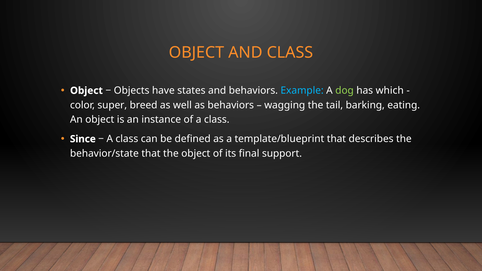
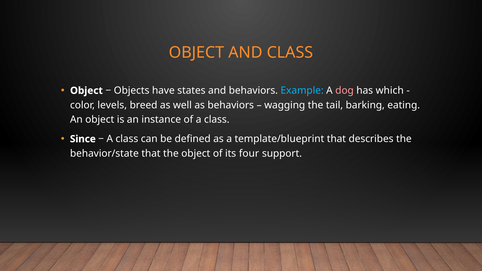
dog colour: light green -> pink (345, 91)
super: super -> levels (112, 105)
final: final -> four (249, 153)
